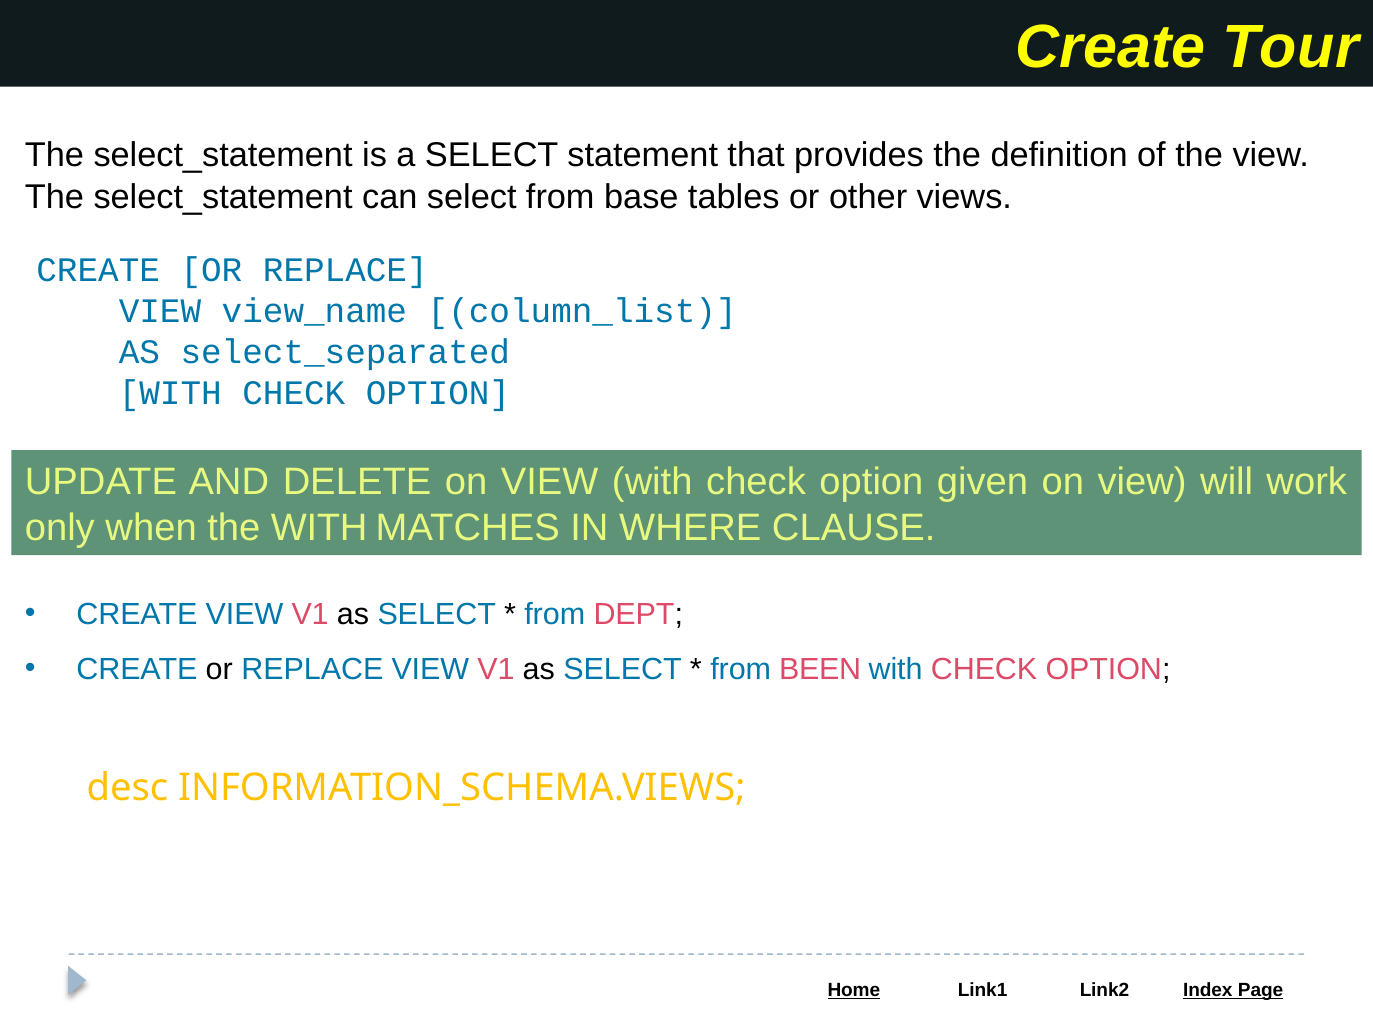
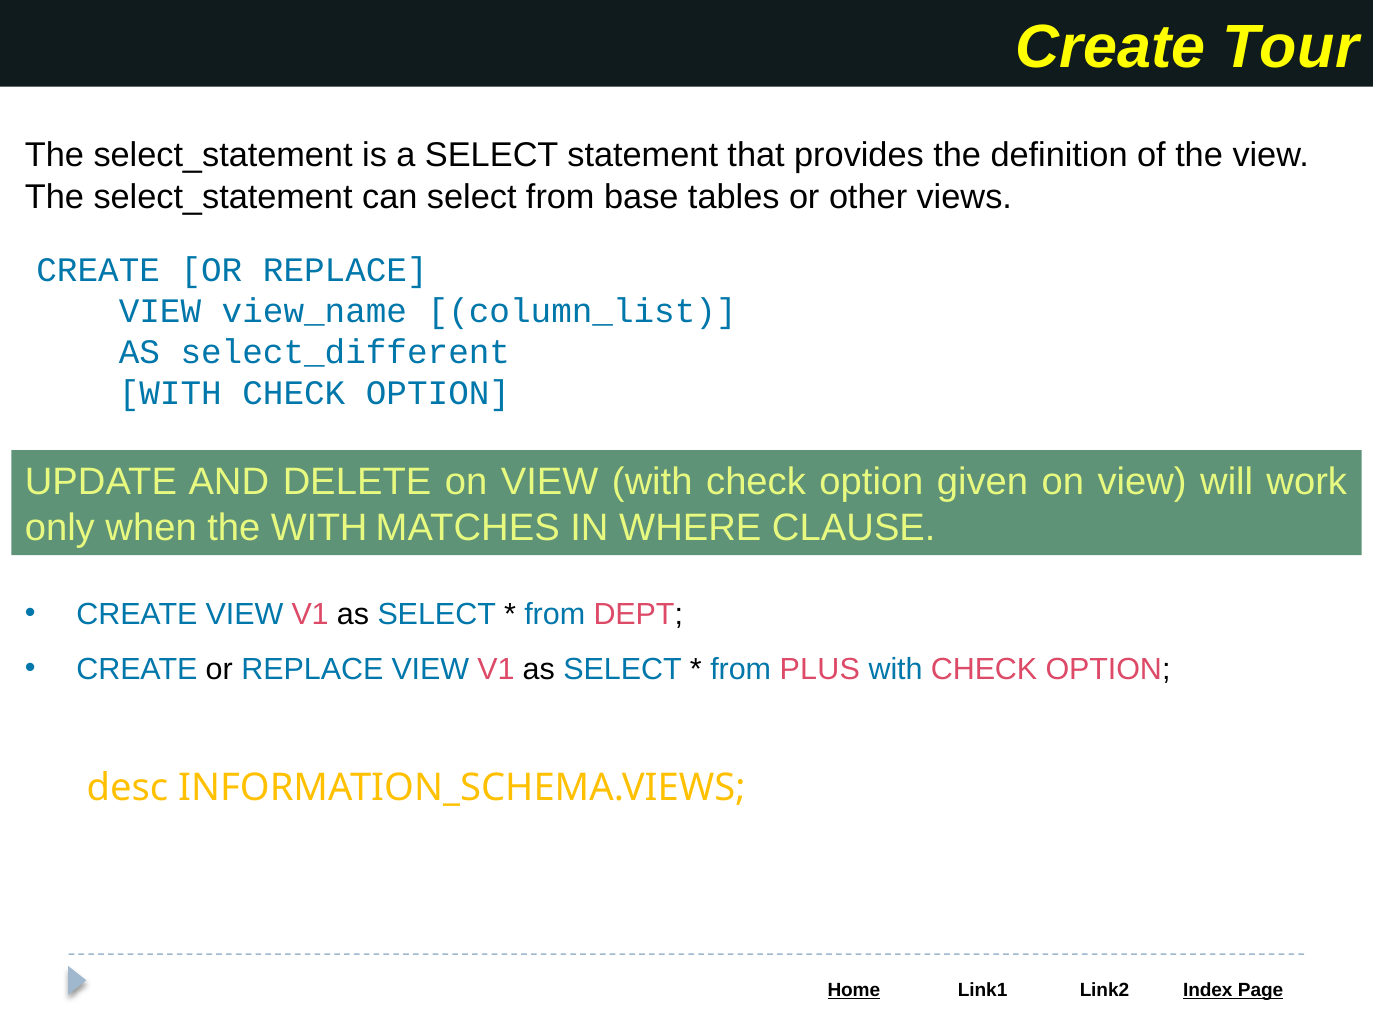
select_separated: select_separated -> select_different (345, 352)
BEEN: BEEN -> PLUS (820, 669)
